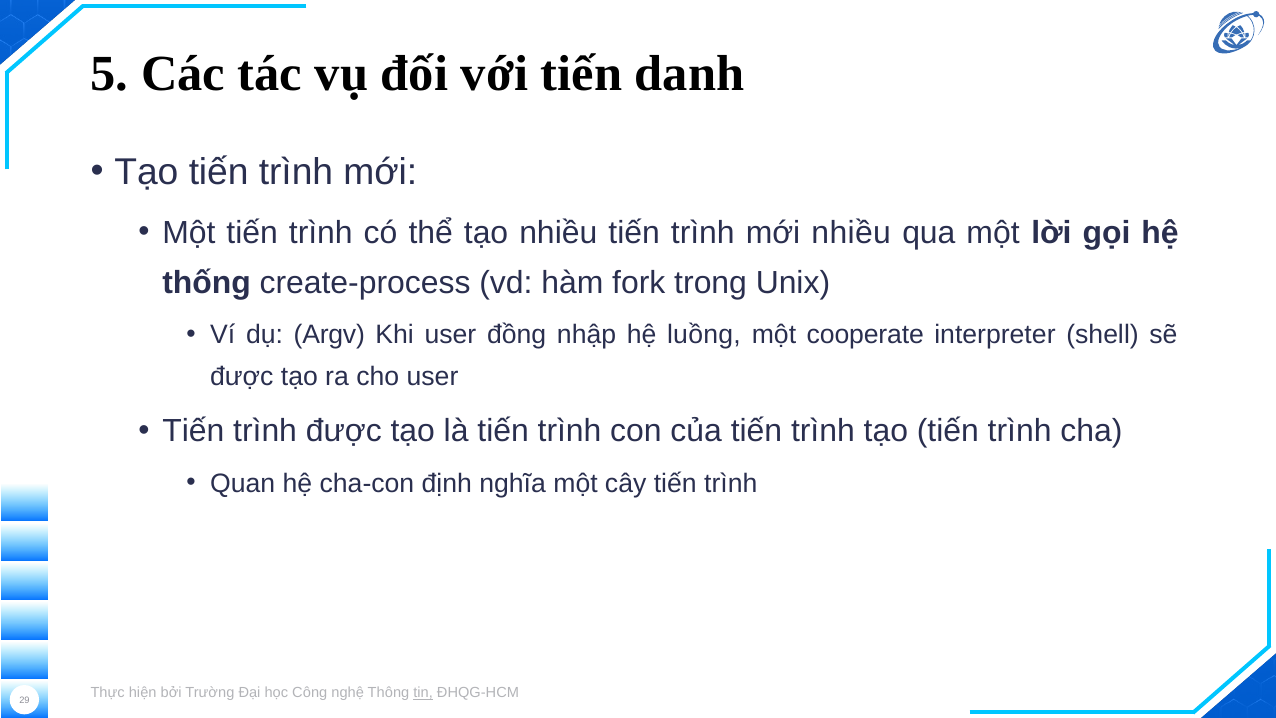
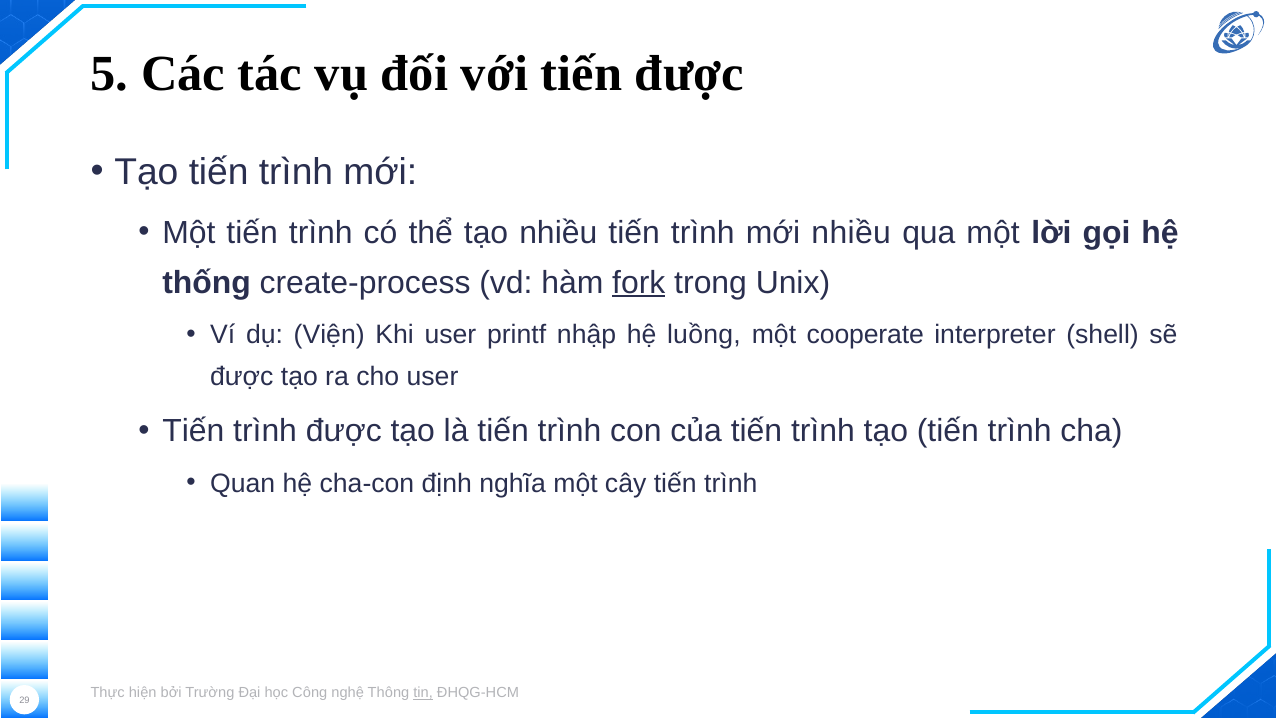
tiến danh: danh -> được (689, 74)
fork underline: none -> present (639, 282)
Argv: Argv -> Viện (329, 335)
đồng: đồng -> printf (517, 335)
